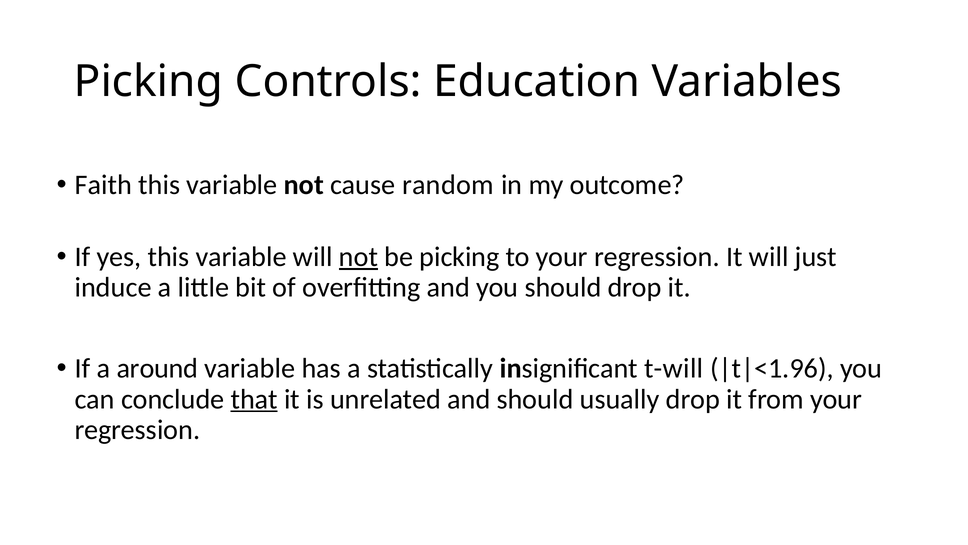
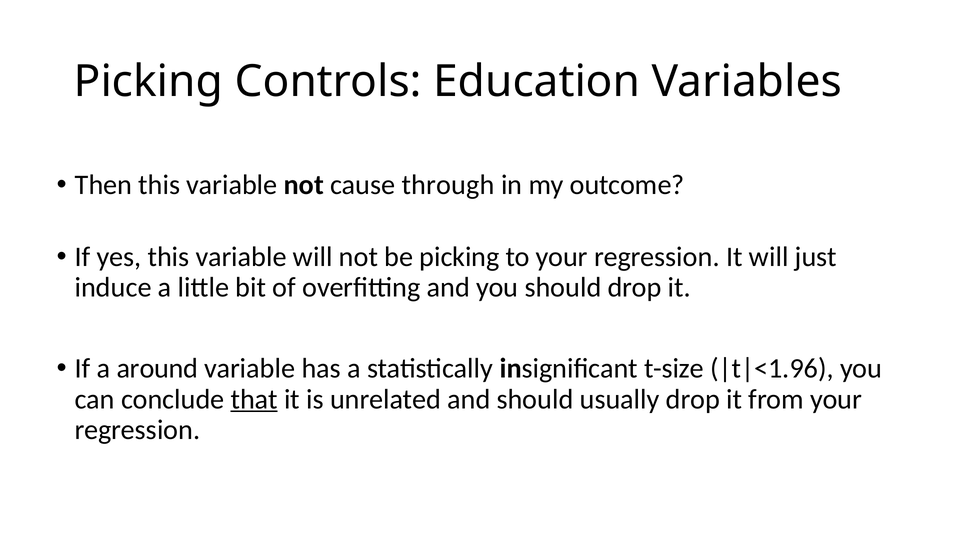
Faith: Faith -> Then (103, 185)
random: random -> through (448, 185)
not underline: present -> none (358, 257)
t-will: t-will -> t-size (674, 368)
